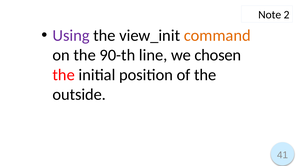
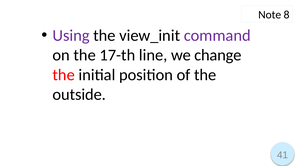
2: 2 -> 8 (287, 15)
command colour: orange -> purple (217, 36)
90-th: 90-th -> 17-th (117, 55)
chosen: chosen -> change (218, 55)
